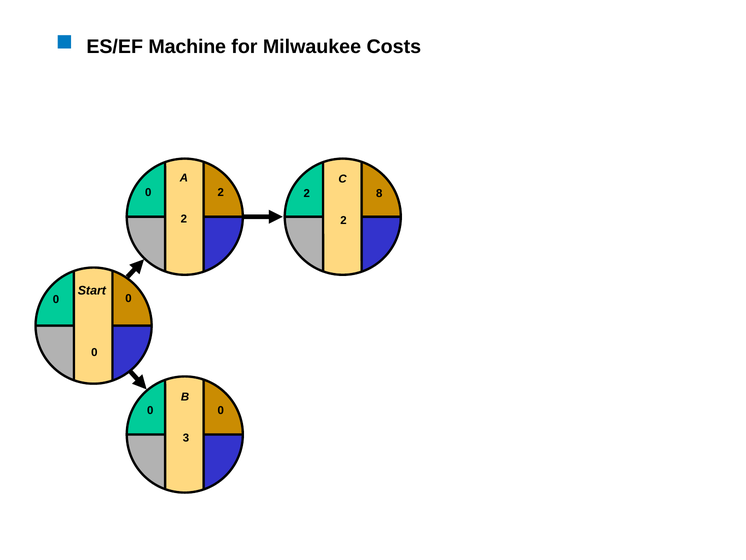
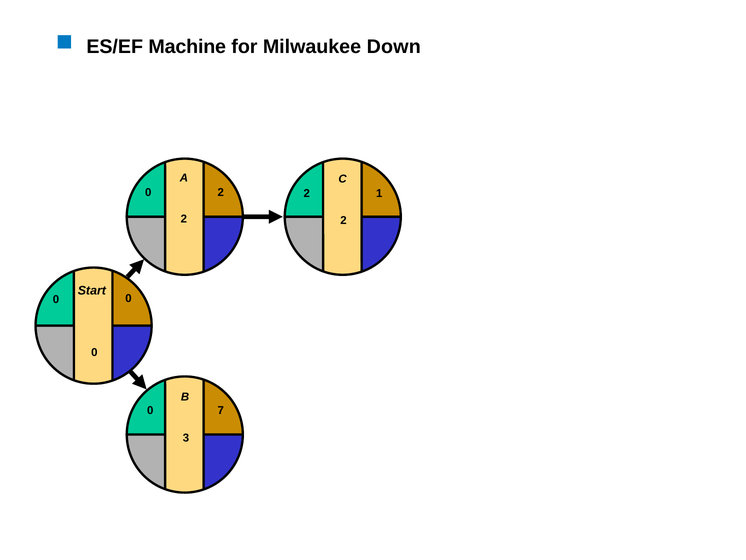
Costs: Costs -> Down (394, 46)
8: 8 -> 1 (379, 193)
0: 0 -> 7 (221, 410)
